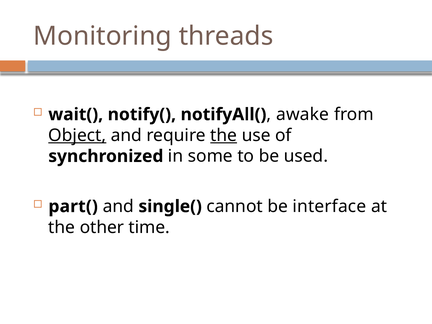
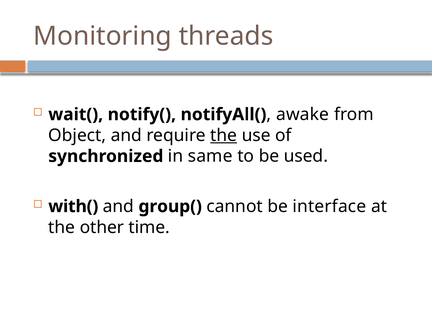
Object underline: present -> none (77, 135)
some: some -> same (210, 156)
part(: part( -> with( (73, 206)
single(: single( -> group( (170, 206)
